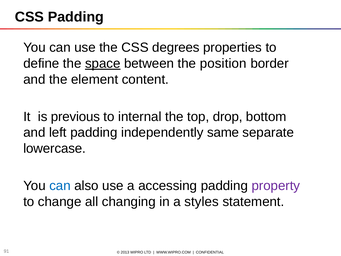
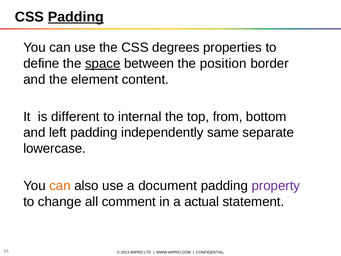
Padding underline: none -> present (76, 17)
previous: previous -> different (75, 117)
drop: drop -> from (228, 117)
can colour: blue -> orange (60, 186)
accessing: accessing -> document (168, 186)
changing: changing -> comment (129, 201)
styles: styles -> actual (202, 201)
